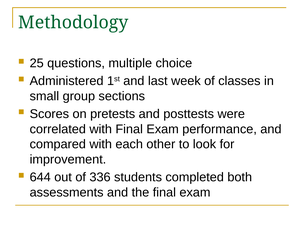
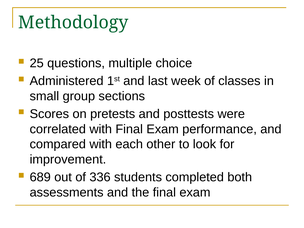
644: 644 -> 689 (40, 177)
